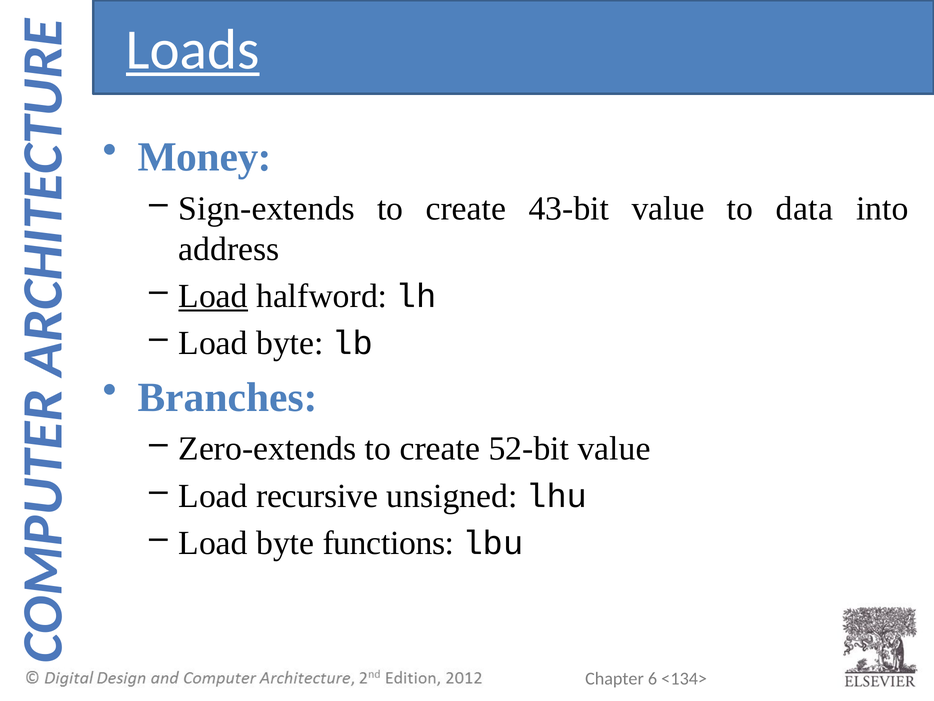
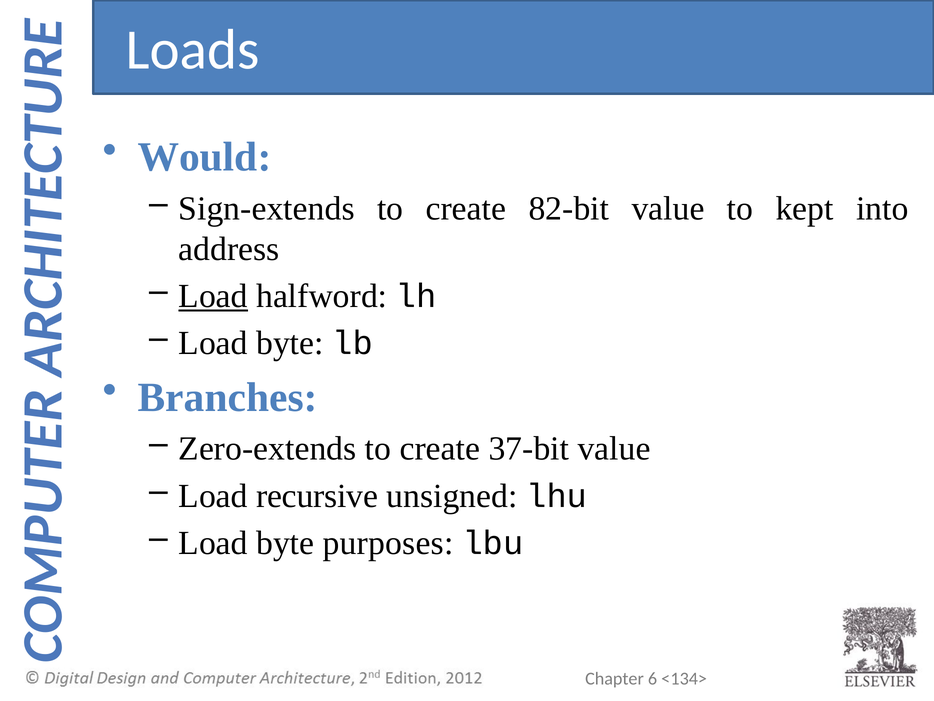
Loads underline: present -> none (193, 50)
Money: Money -> Would (204, 157)
43-bit: 43-bit -> 82-bit (569, 208)
data: data -> kept (805, 208)
52-bit: 52-bit -> 37-bit (529, 448)
functions: functions -> purposes (388, 543)
